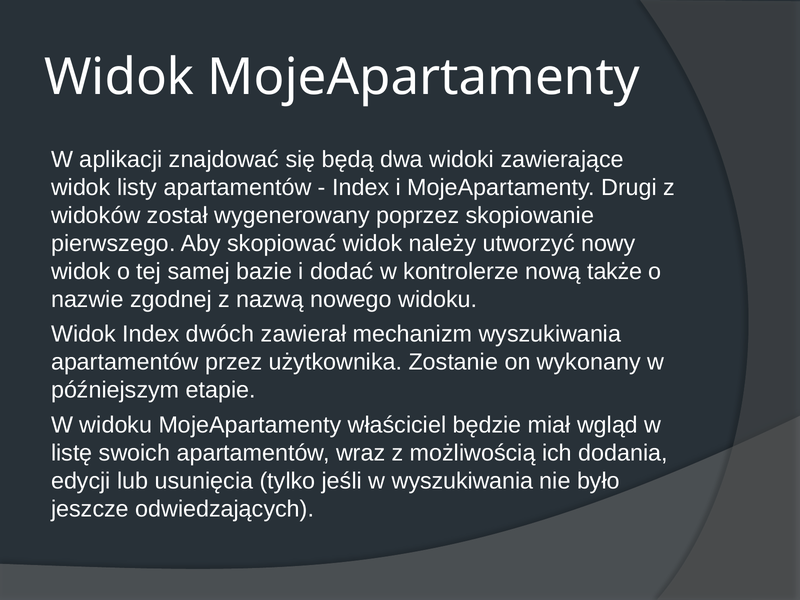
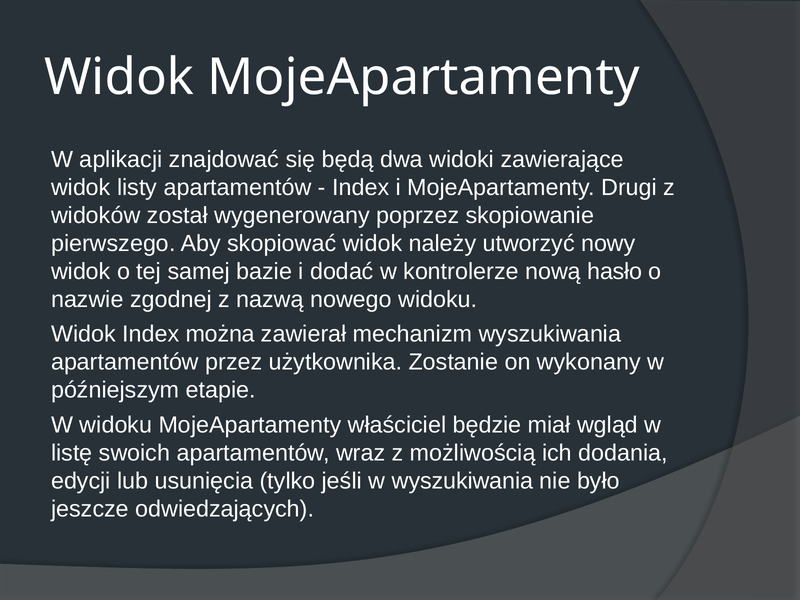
także: także -> hasło (615, 272)
dwóch: dwóch -> można (220, 334)
